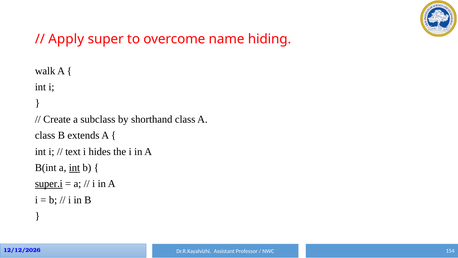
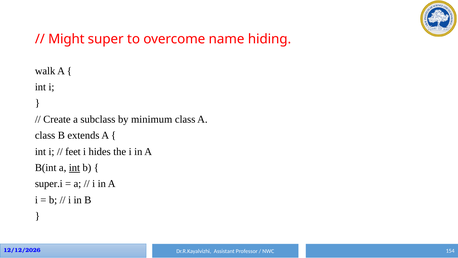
Apply: Apply -> Might (66, 39)
shorthand: shorthand -> minimum (152, 119)
text: text -> feet (73, 151)
super.i underline: present -> none (49, 184)
